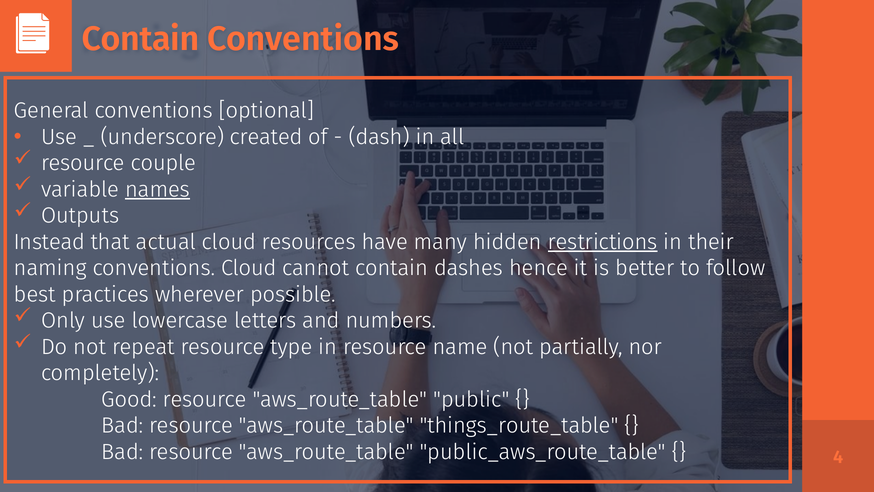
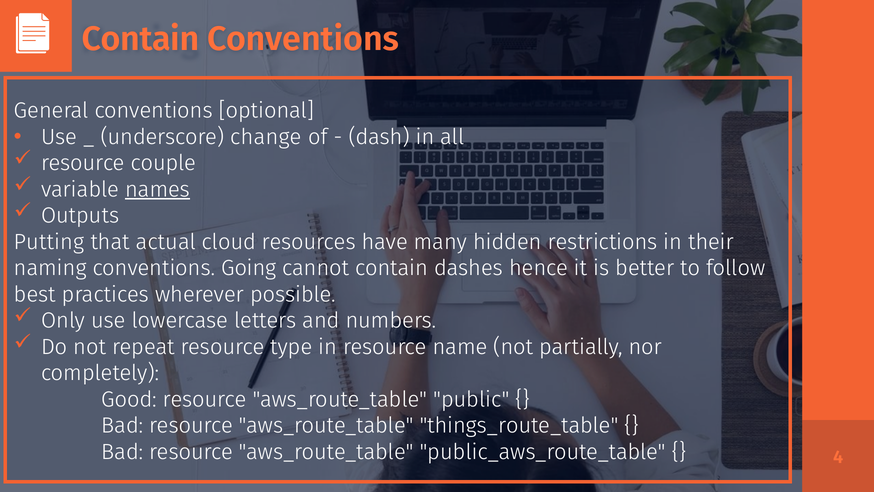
created: created -> change (266, 137)
Instead: Instead -> Putting (49, 242)
restrictions underline: present -> none (603, 242)
conventions Cloud: Cloud -> Going (249, 268)
